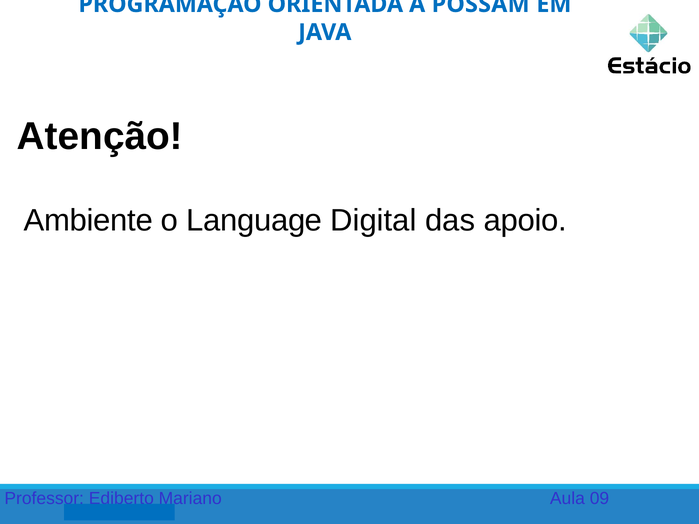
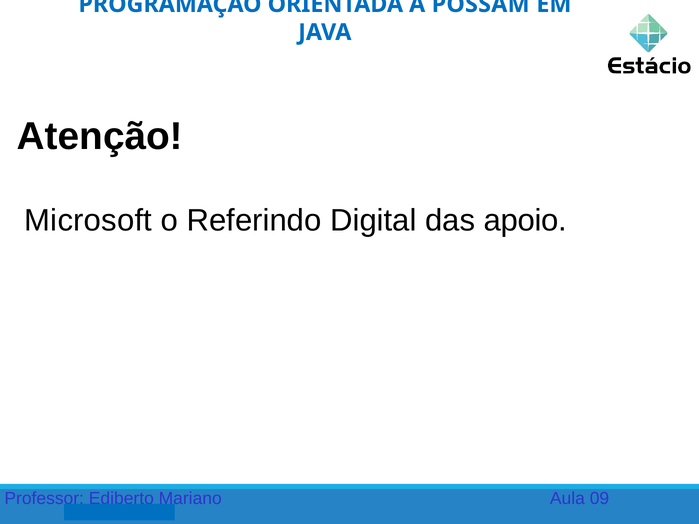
Ambiente: Ambiente -> Microsoft (88, 221)
Language: Language -> Referindo (254, 221)
